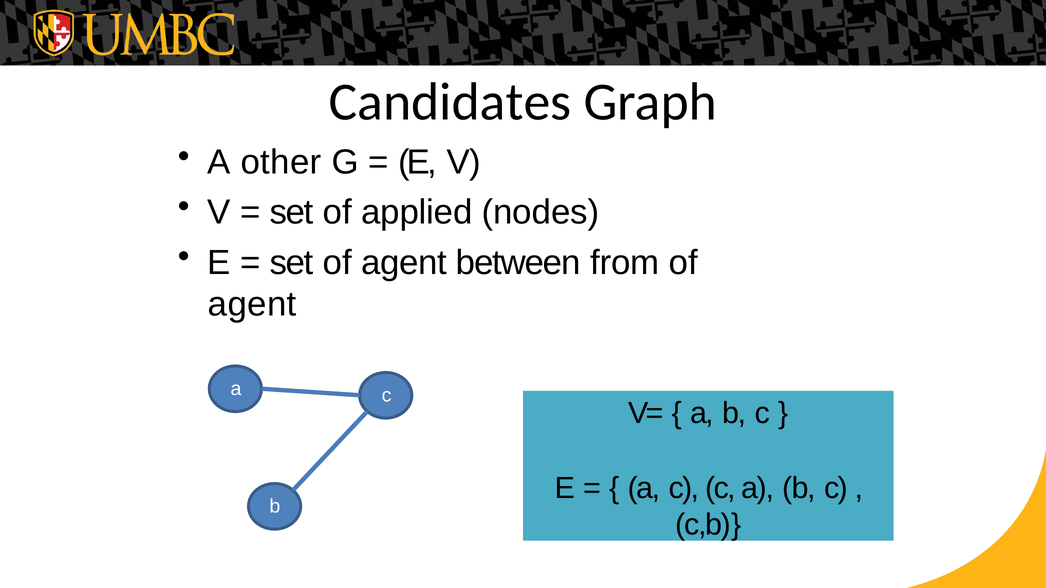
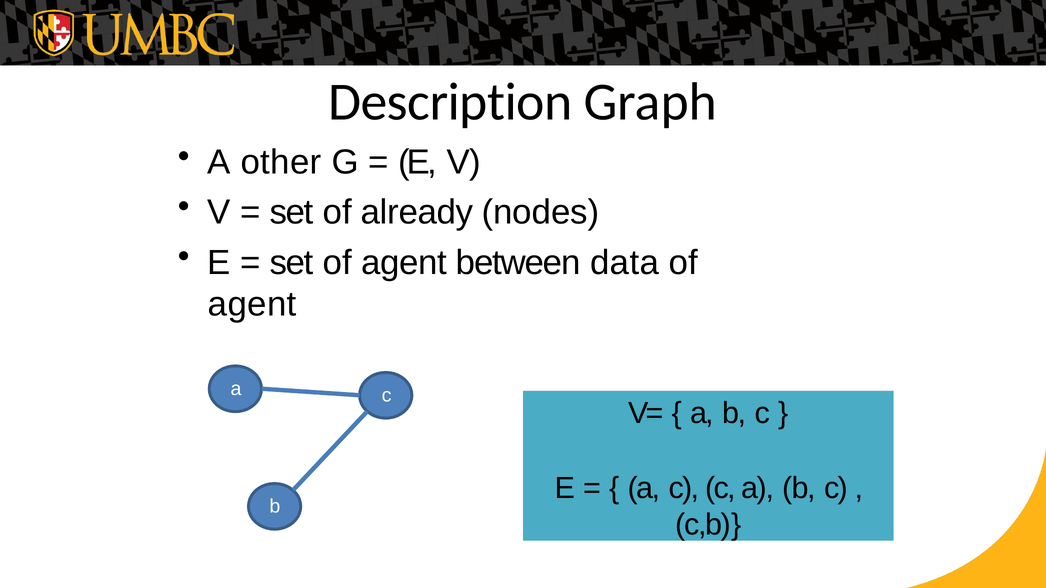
Candidates: Candidates -> Description (450, 102)
applied: applied -> already (417, 213)
from: from -> data (625, 263)
